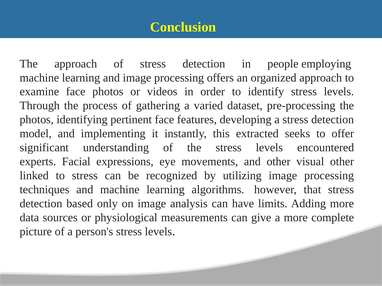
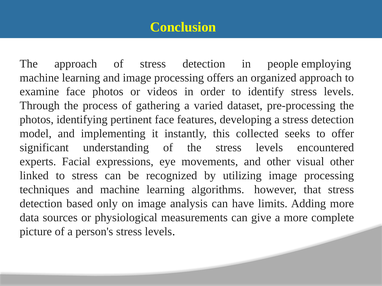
extracted: extracted -> collected (257, 134)
